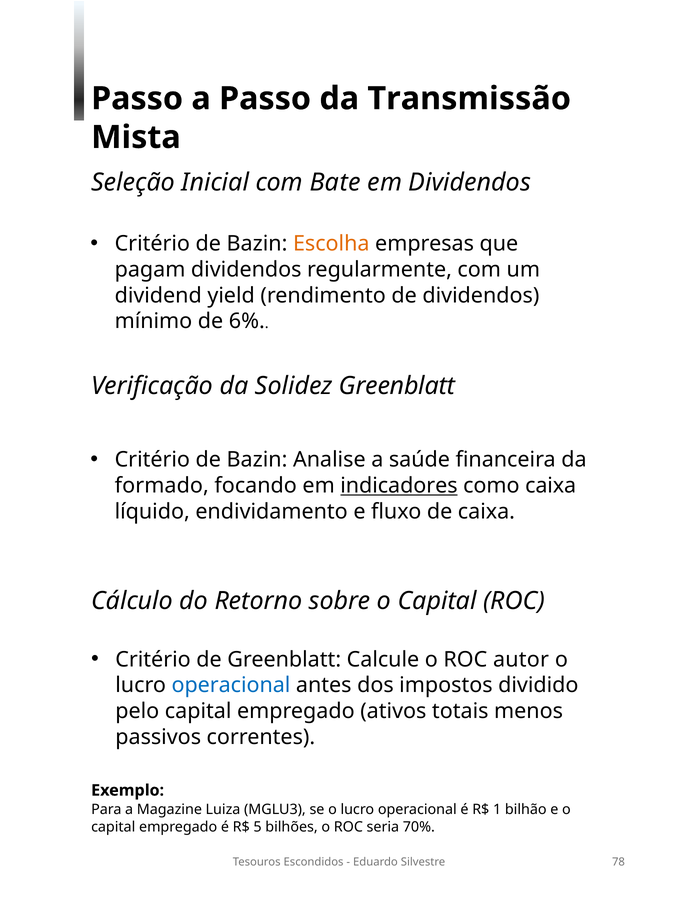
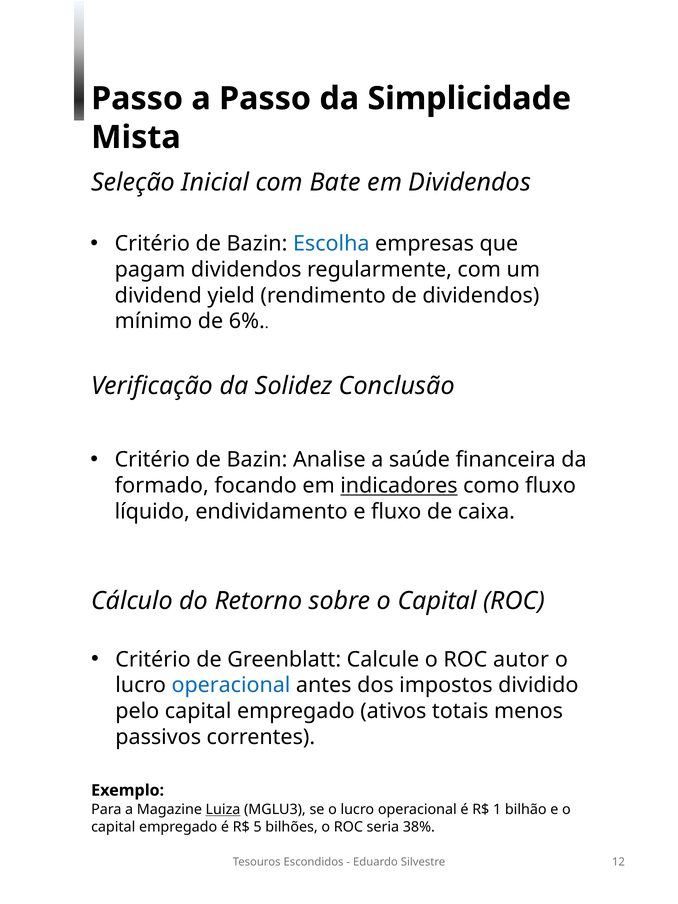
Transmissão: Transmissão -> Simplicidade (469, 99)
Escolha colour: orange -> blue (331, 244)
Solidez Greenblatt: Greenblatt -> Conclusão (397, 386)
como caixa: caixa -> fluxo (551, 486)
Luiza underline: none -> present (223, 810)
70%: 70% -> 38% (419, 827)
78: 78 -> 12 (618, 862)
